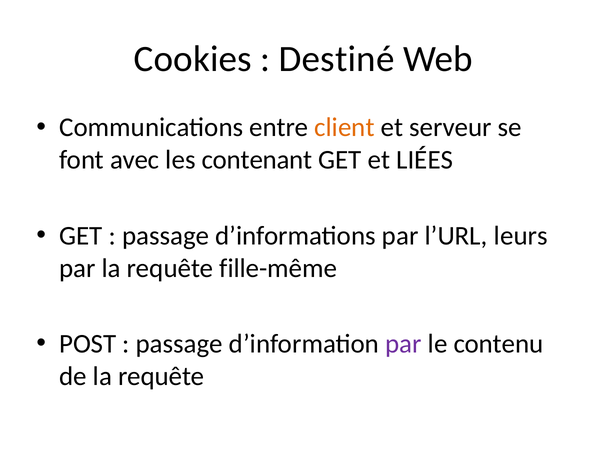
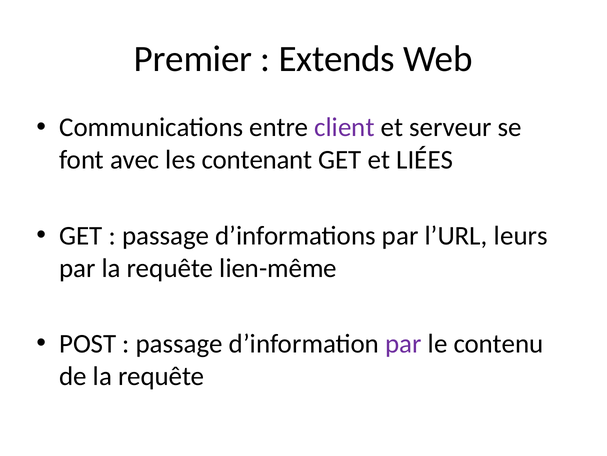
Cookies: Cookies -> Premier (193, 59)
Destiné: Destiné -> Extends (337, 59)
client colour: orange -> purple (345, 127)
fille-même: fille-même -> lien-même (278, 268)
